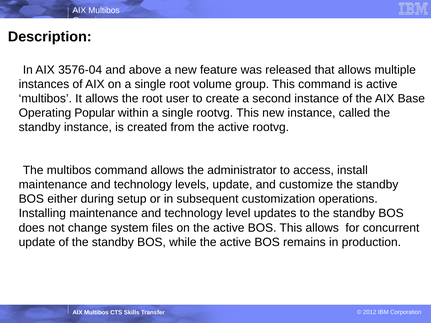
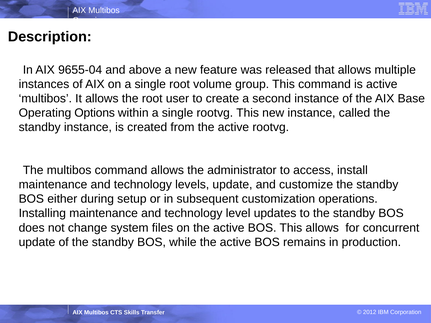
3576-04: 3576-04 -> 9655-04 (80, 70)
Popular: Popular -> Options (95, 113)
